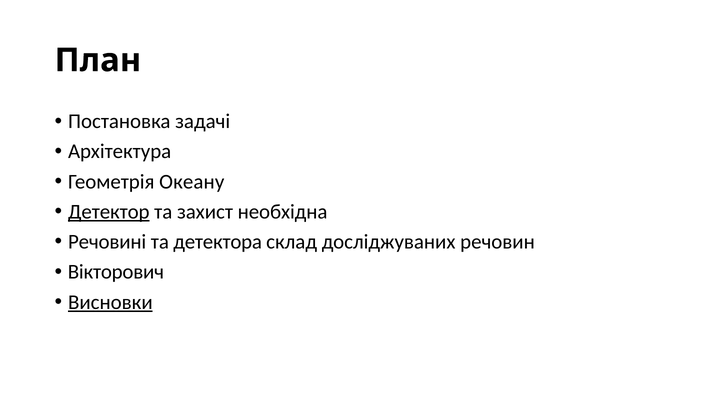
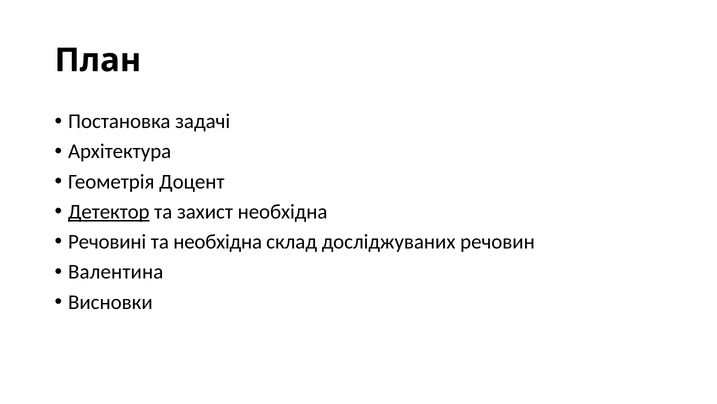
Океану: Океану -> Доцент (192, 181)
та детектора: детектора -> необхідна (218, 241)
Вікторович: Вікторович -> Валентина (116, 272)
Висновки underline: present -> none (110, 302)
